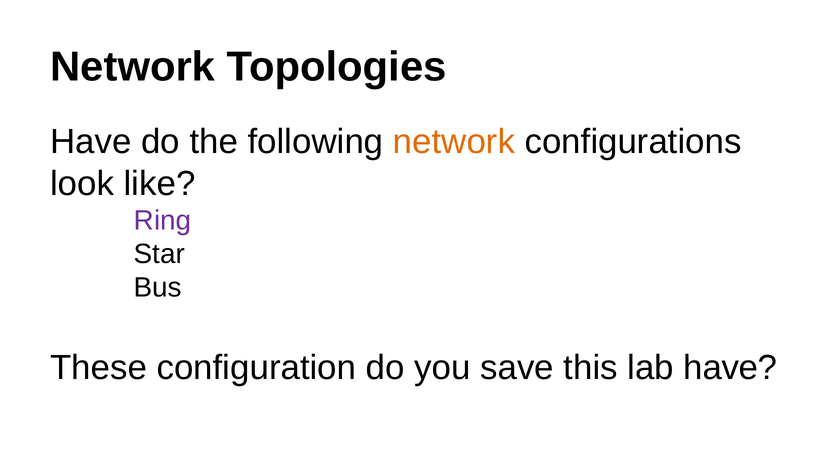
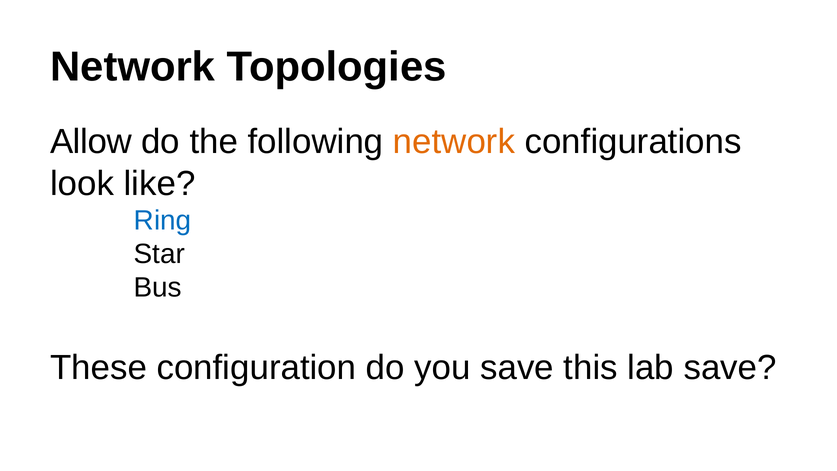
Have: Have -> Allow (91, 142)
Ring colour: purple -> blue (163, 221)
lab have: have -> save (730, 368)
